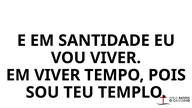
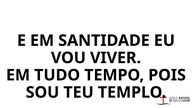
EM VIVER: VIVER -> TUDO (57, 75)
